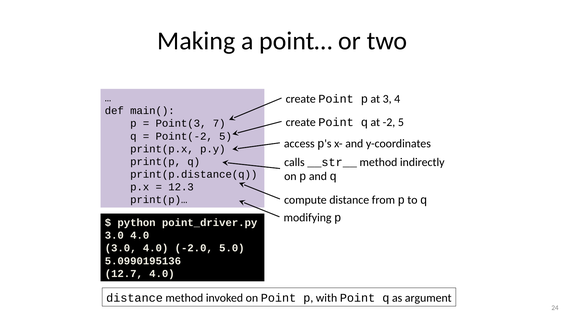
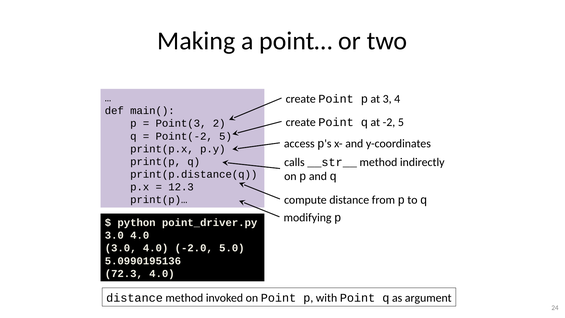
7: 7 -> 2 (219, 123)
12.7: 12.7 -> 72.3 (124, 273)
